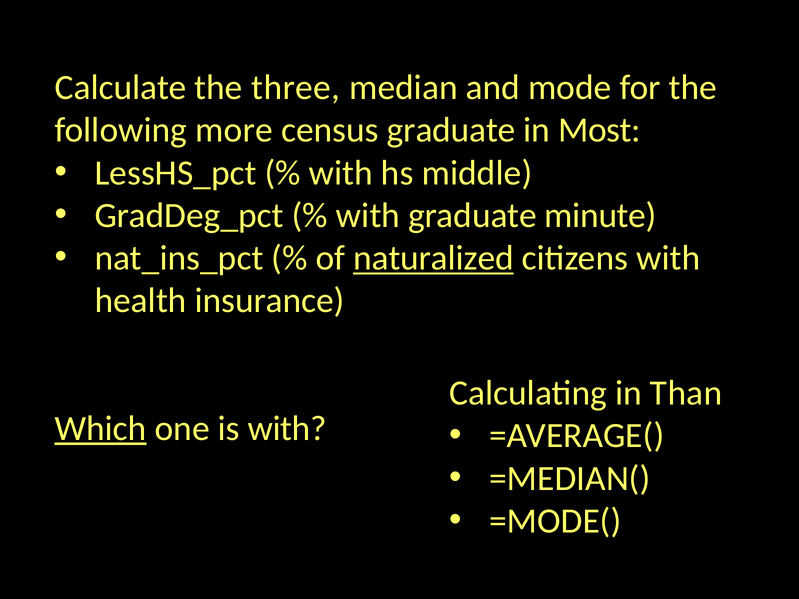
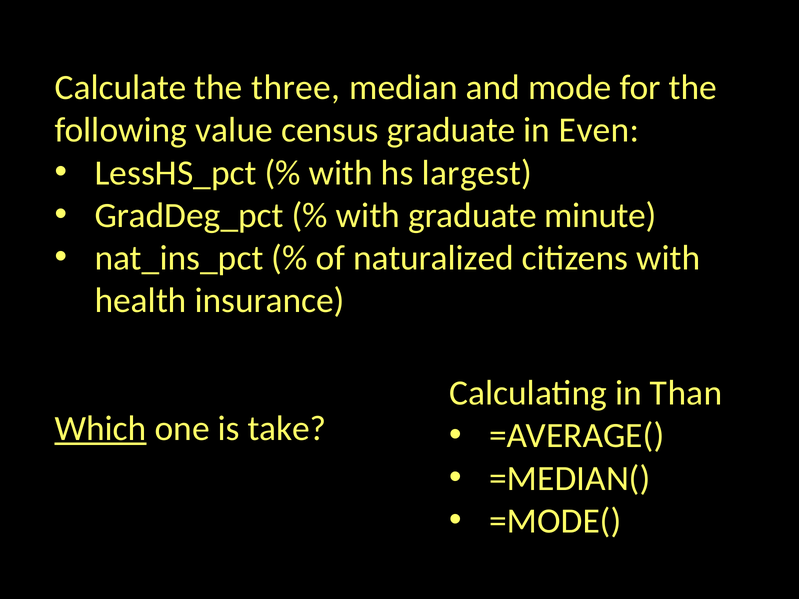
more: more -> value (234, 130)
Most: Most -> Even (599, 130)
middle: middle -> largest (477, 173)
naturalized underline: present -> none (434, 258)
is with: with -> take (287, 429)
